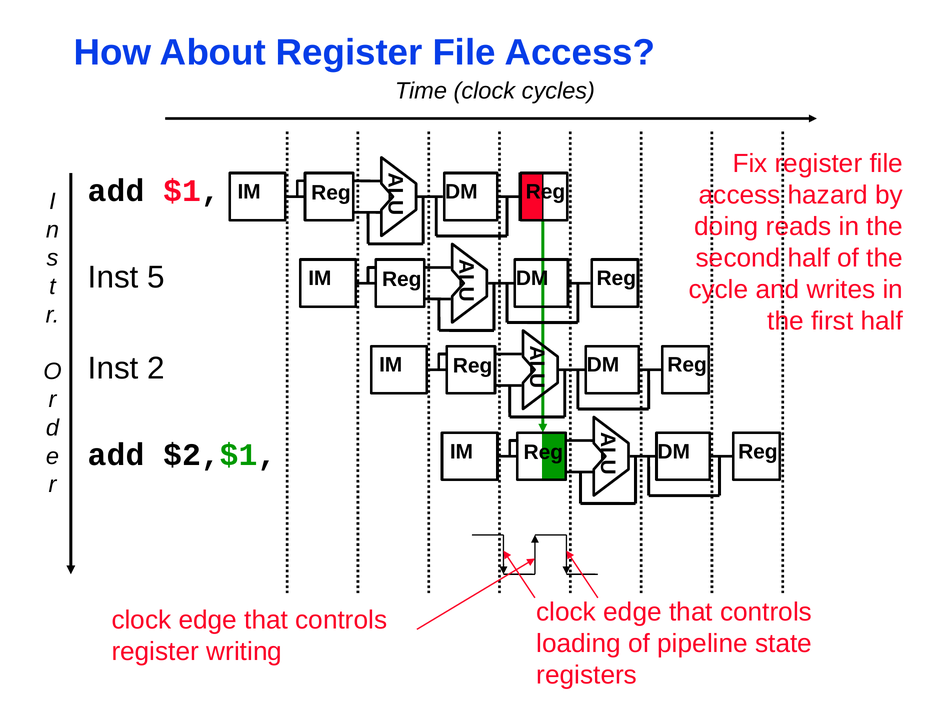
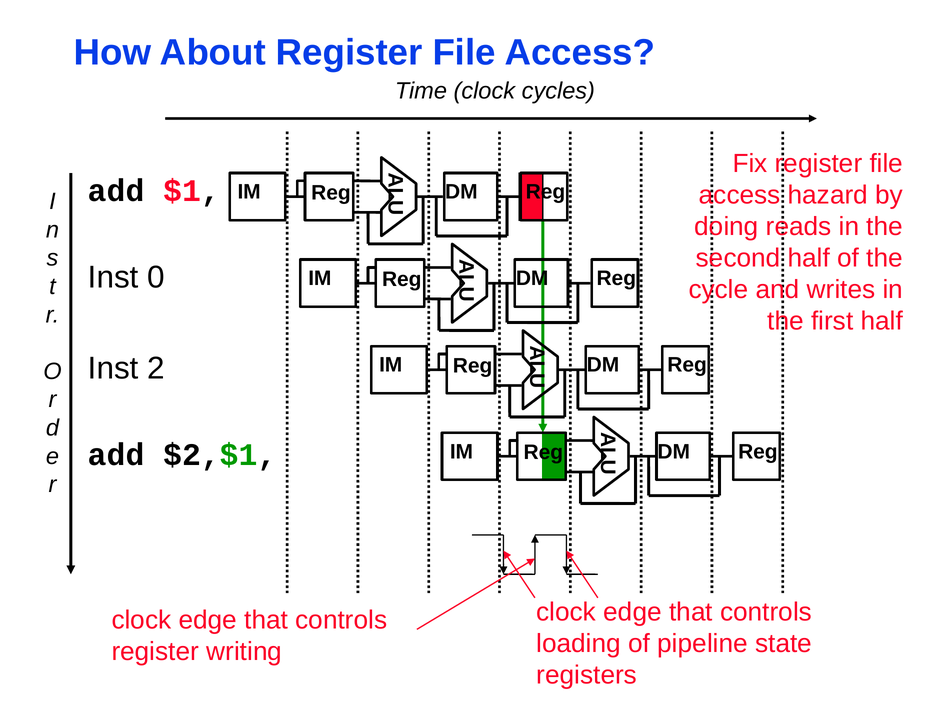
5: 5 -> 0 (156, 277)
